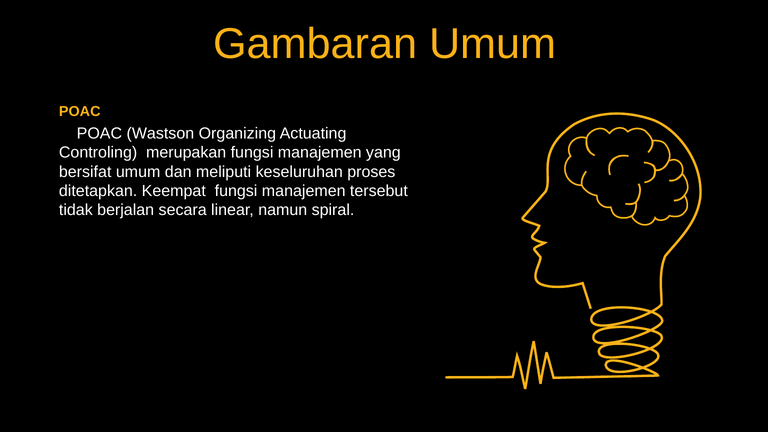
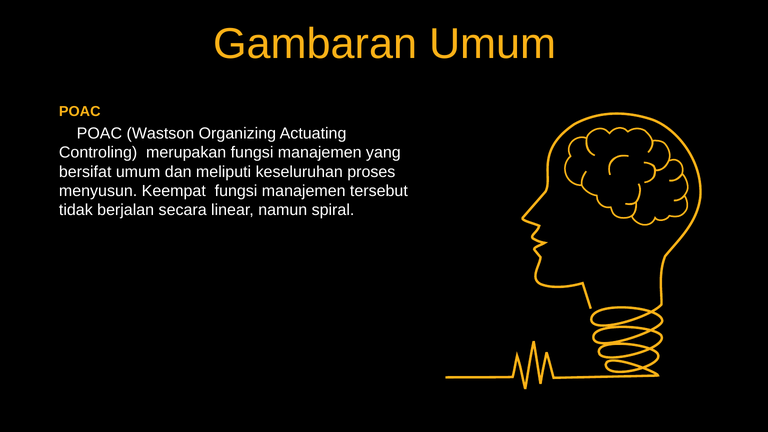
ditetapkan: ditetapkan -> menyusun (98, 191)
